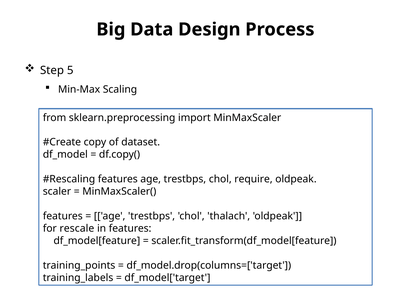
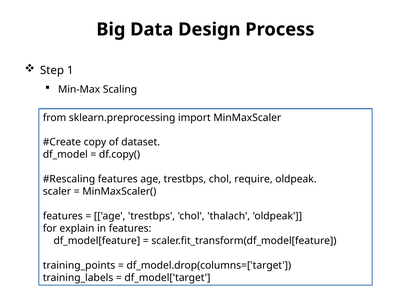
5: 5 -> 1 (70, 70)
rescale: rescale -> explain (77, 229)
